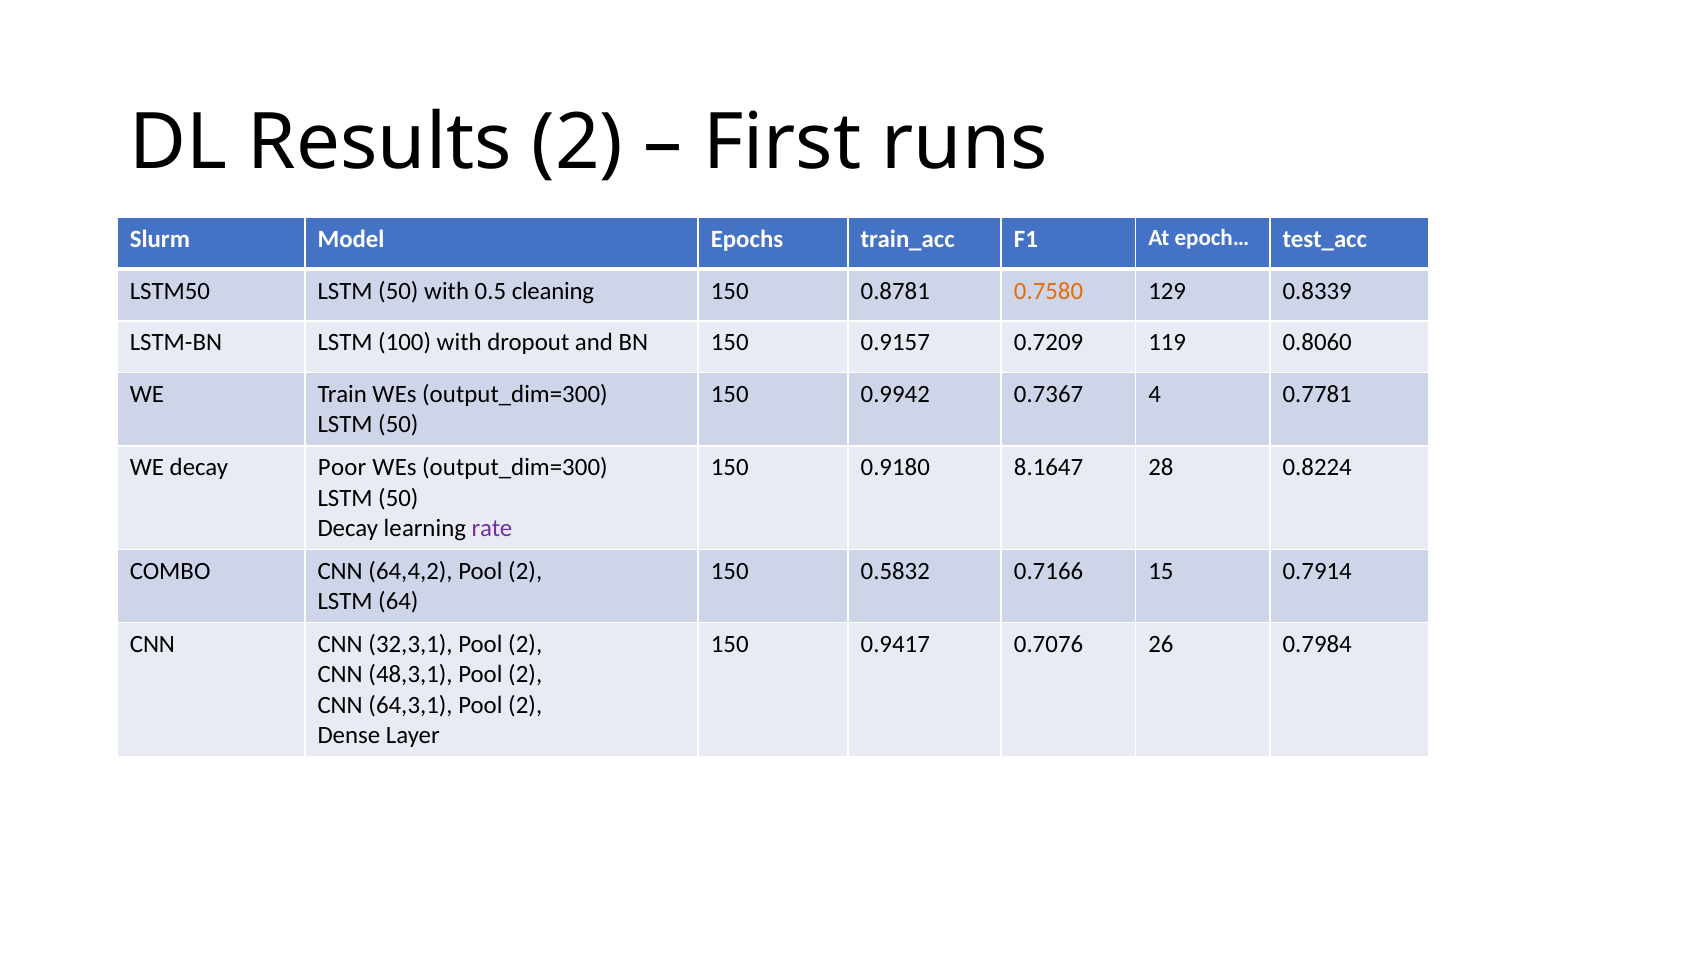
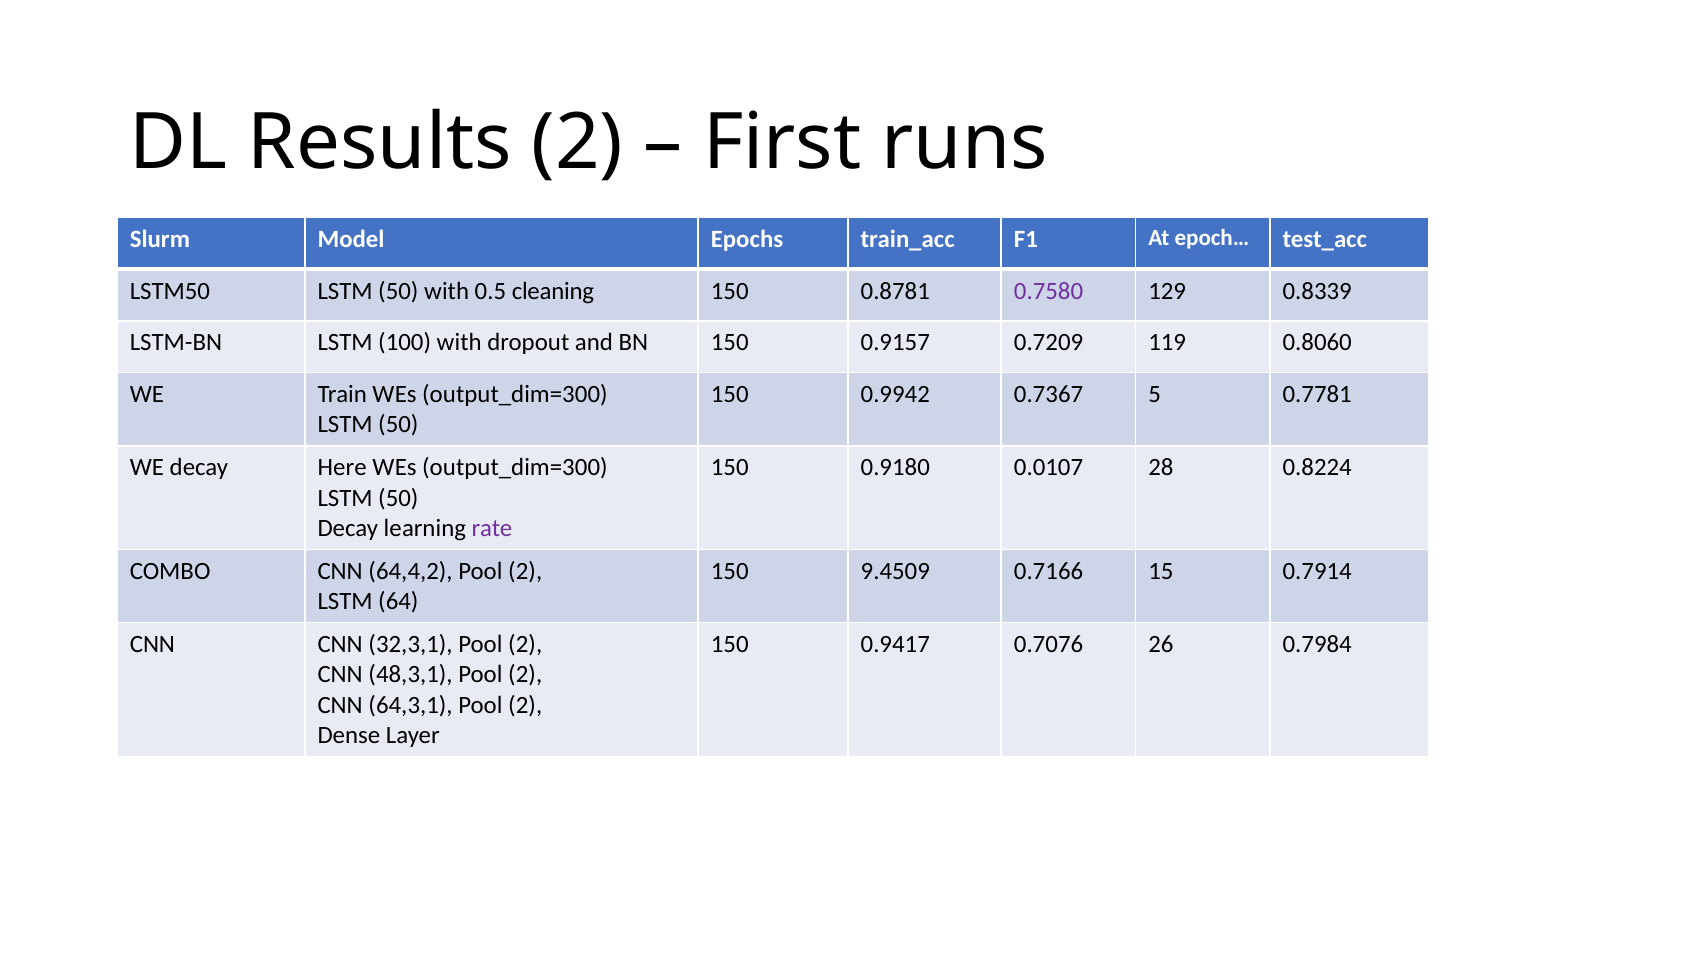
0.7580 colour: orange -> purple (1049, 291)
4: 4 -> 5 (1155, 394)
Poor: Poor -> Here (342, 468)
8.1647: 8.1647 -> 0.0107 (1049, 468)
0.5832: 0.5832 -> 9.4509 (895, 571)
